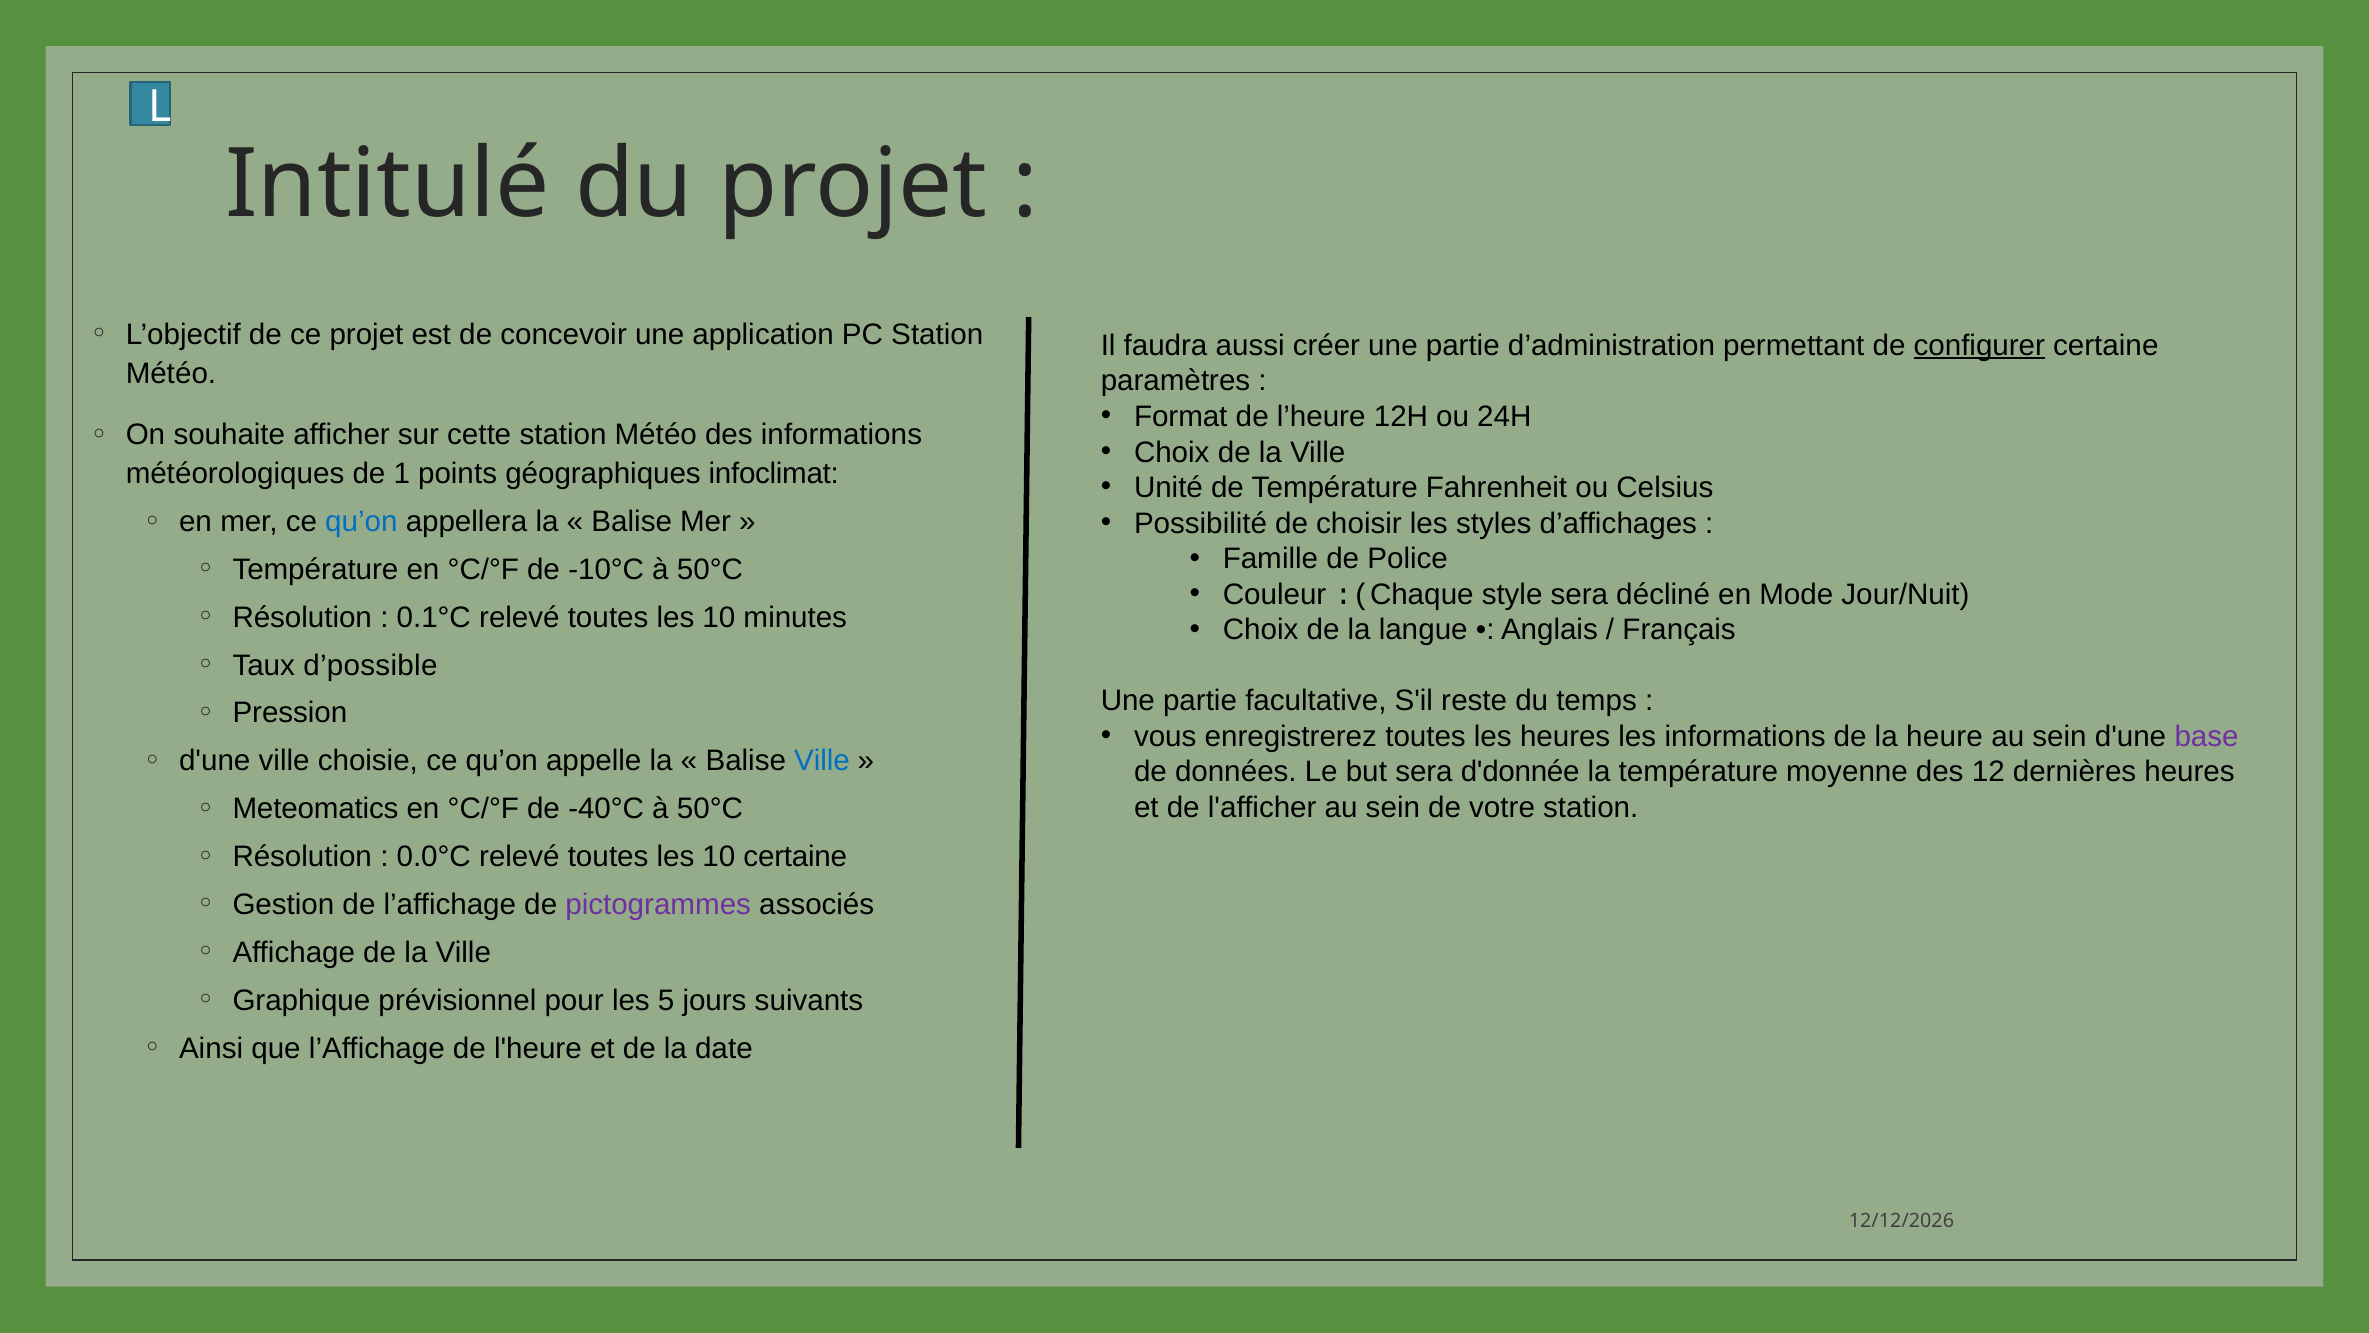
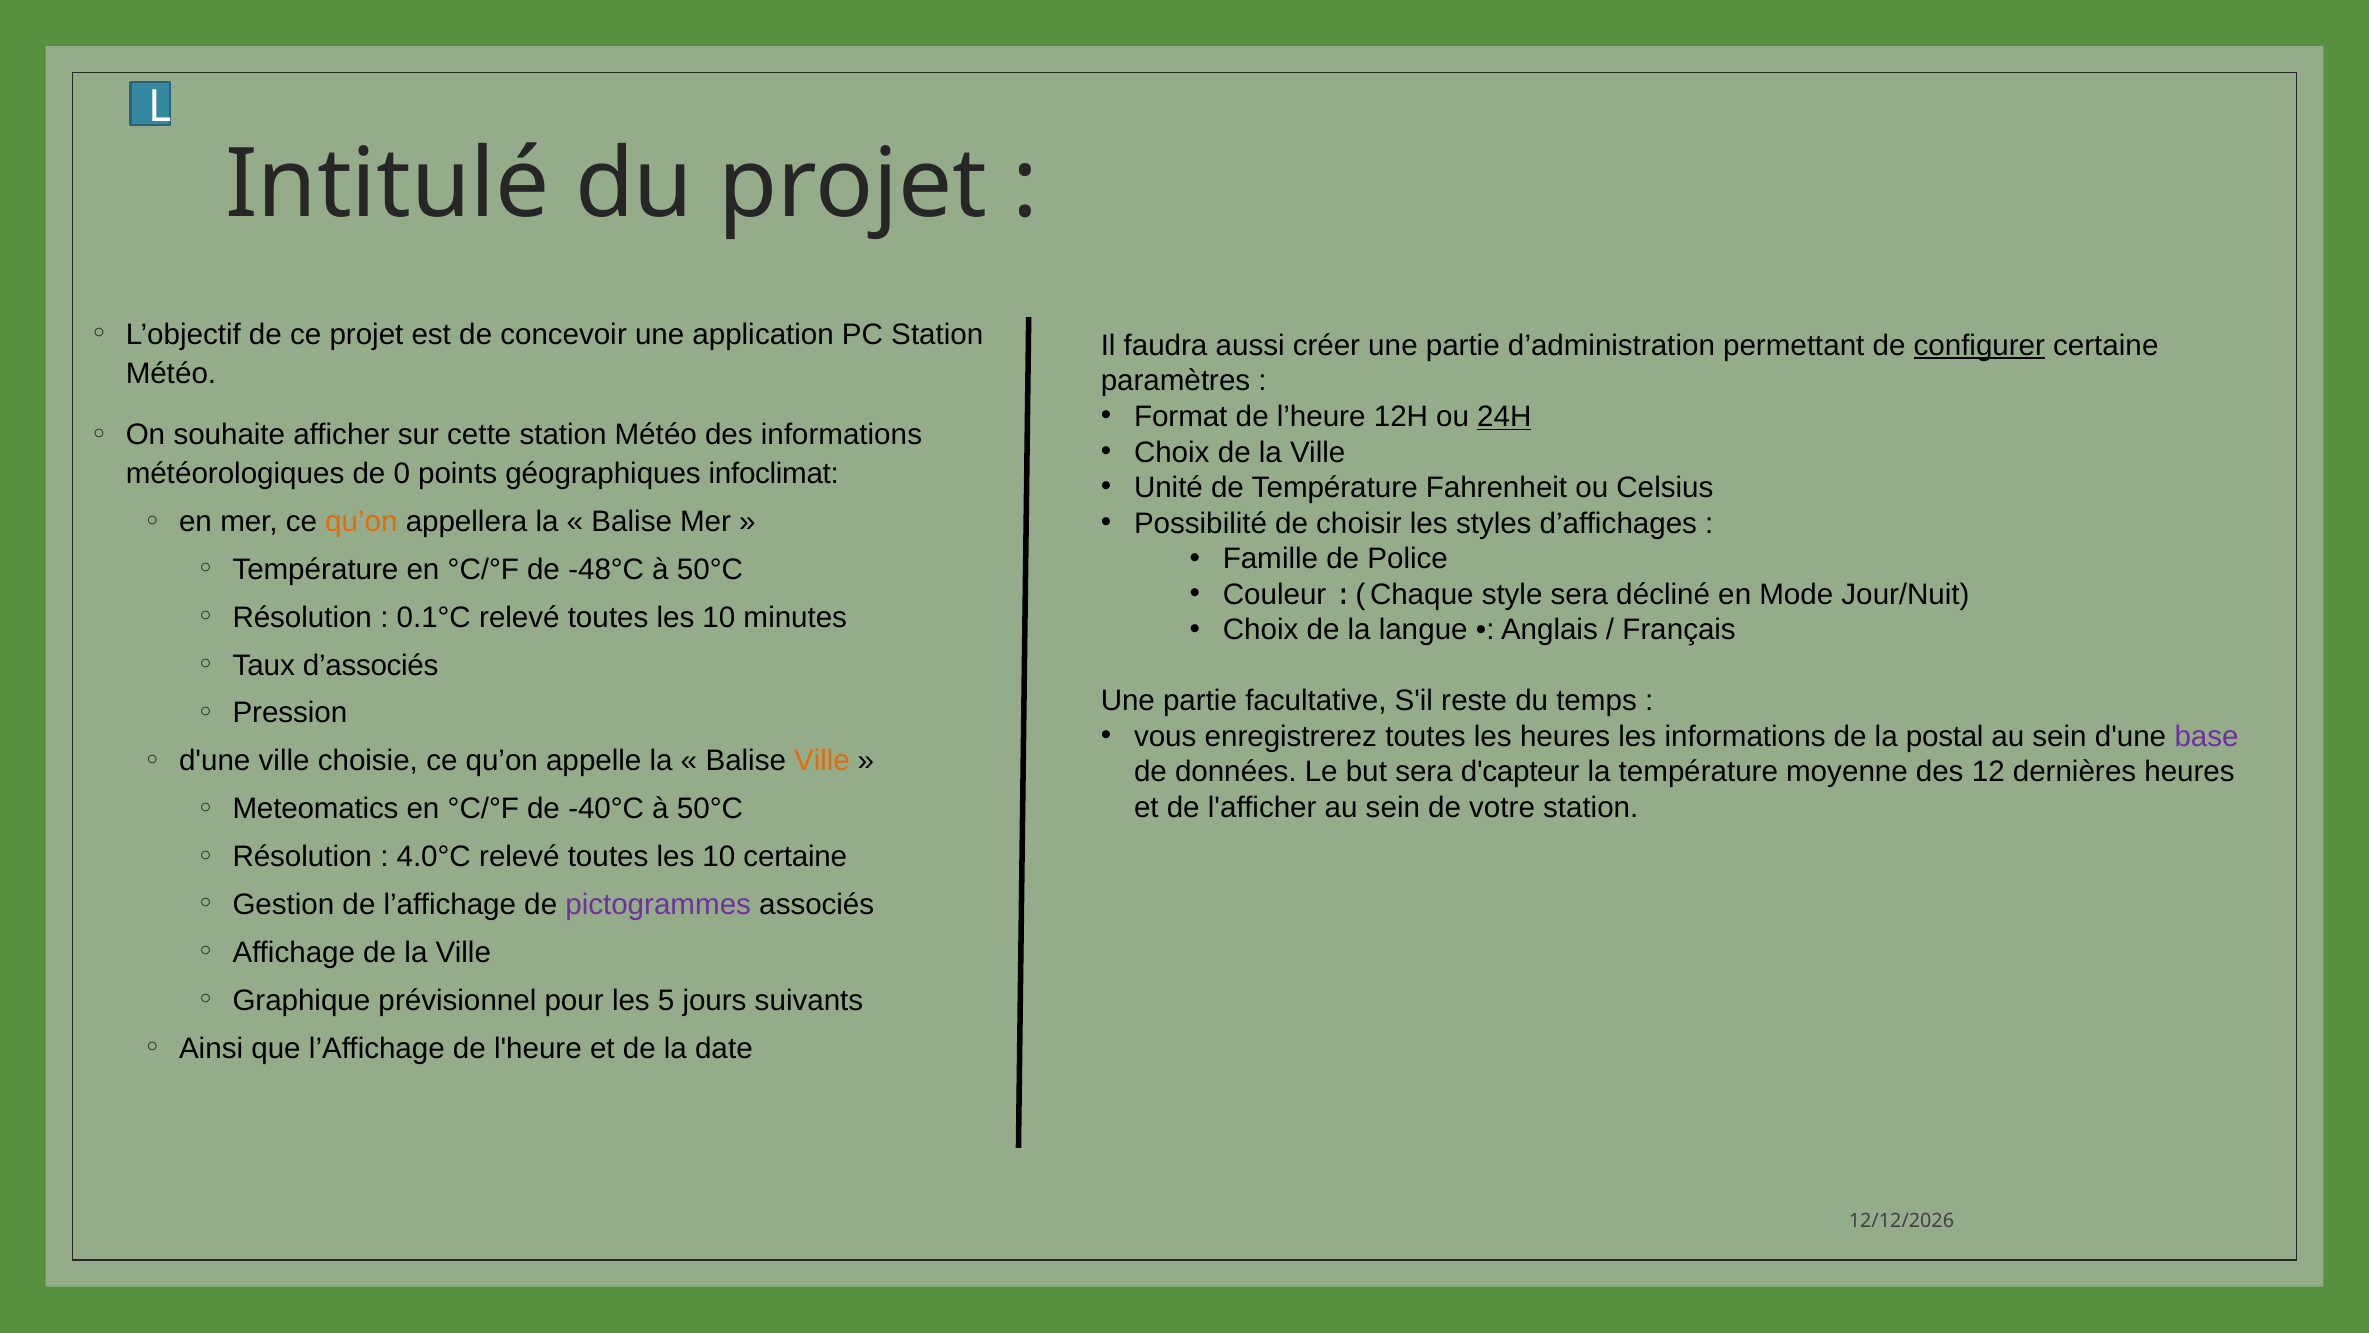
24H underline: none -> present (1504, 417)
1: 1 -> 0 (402, 474)
qu’on colour: blue -> orange (361, 522)
-10°C: -10°C -> -48°C (606, 569)
d’possible: d’possible -> d’associés (371, 665)
heure: heure -> postal (1945, 736)
Ville colour: blue -> orange (822, 761)
d'donnée: d'donnée -> d'capteur (1520, 772)
0.0°C: 0.0°C -> 4.0°C (434, 856)
